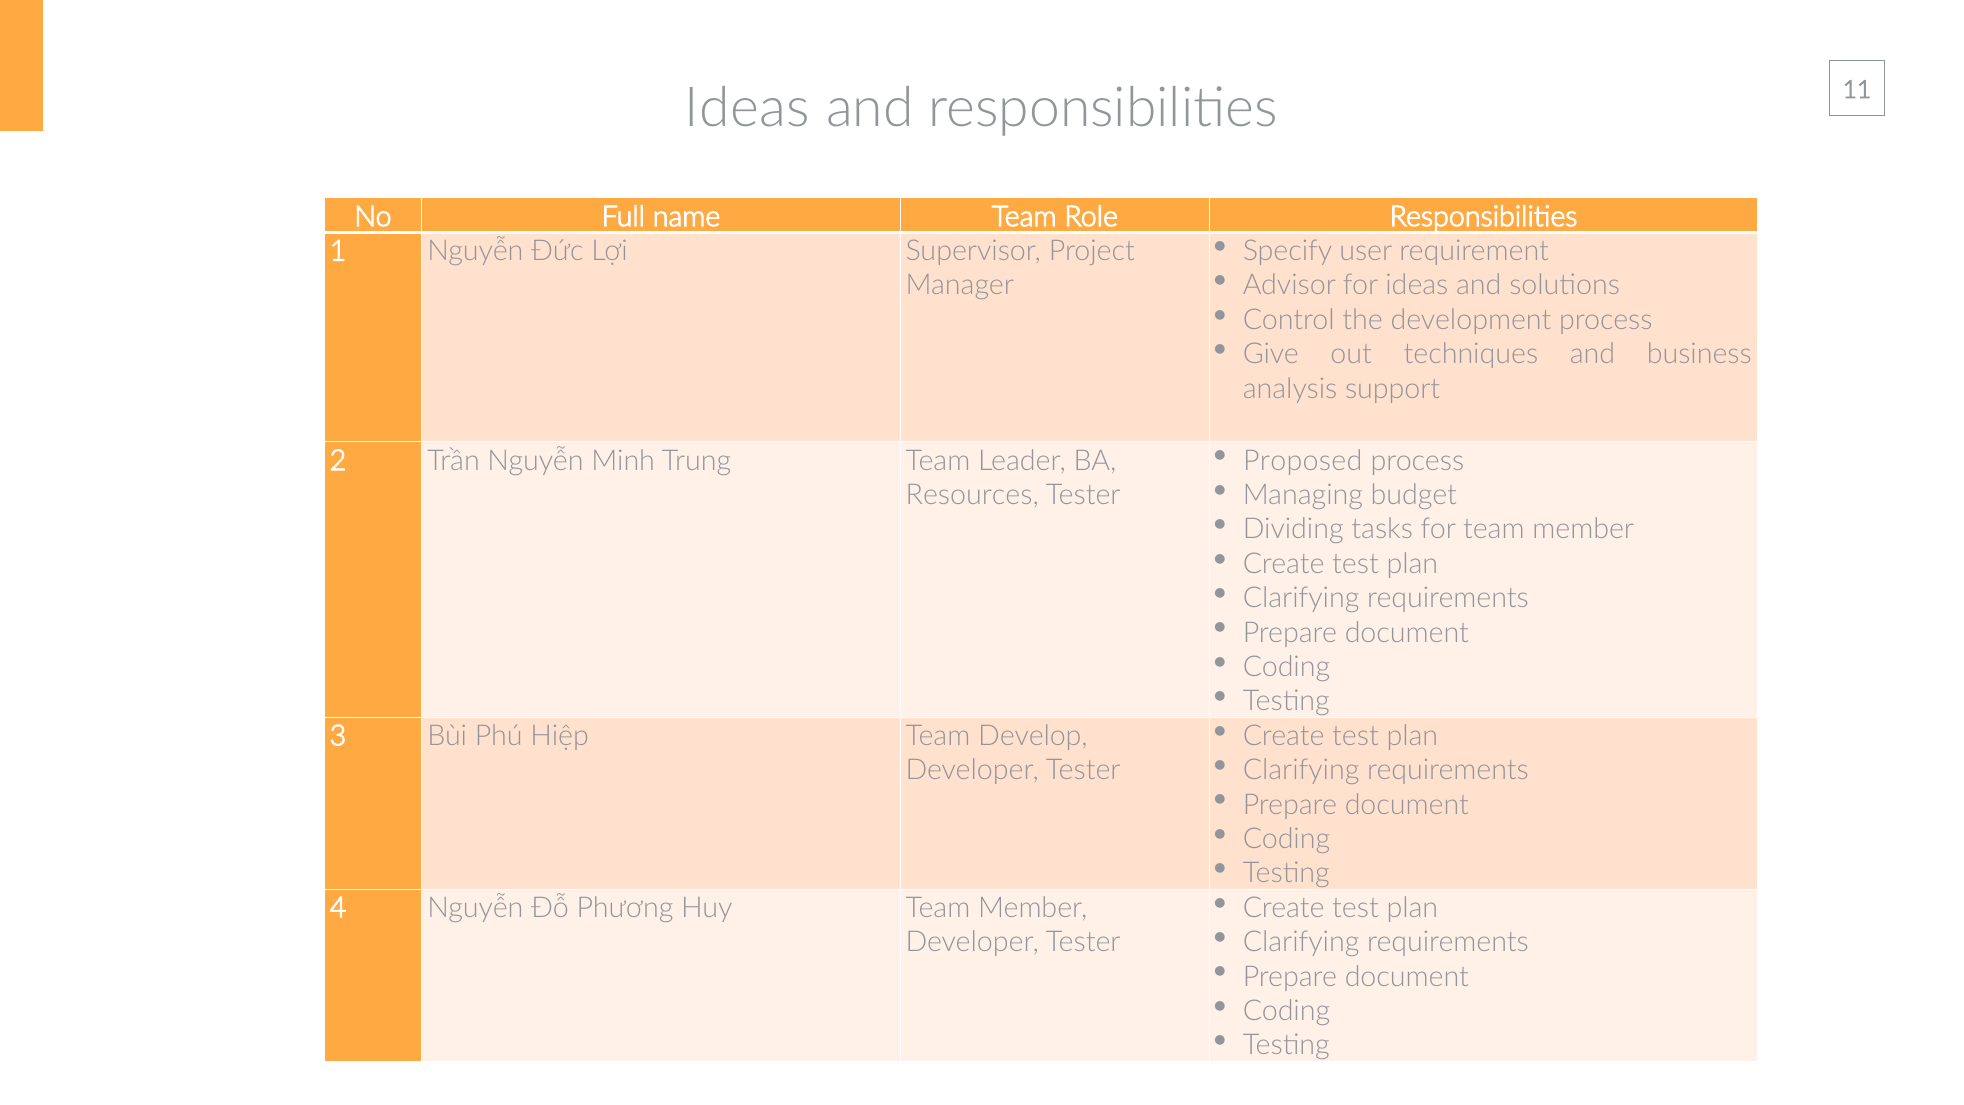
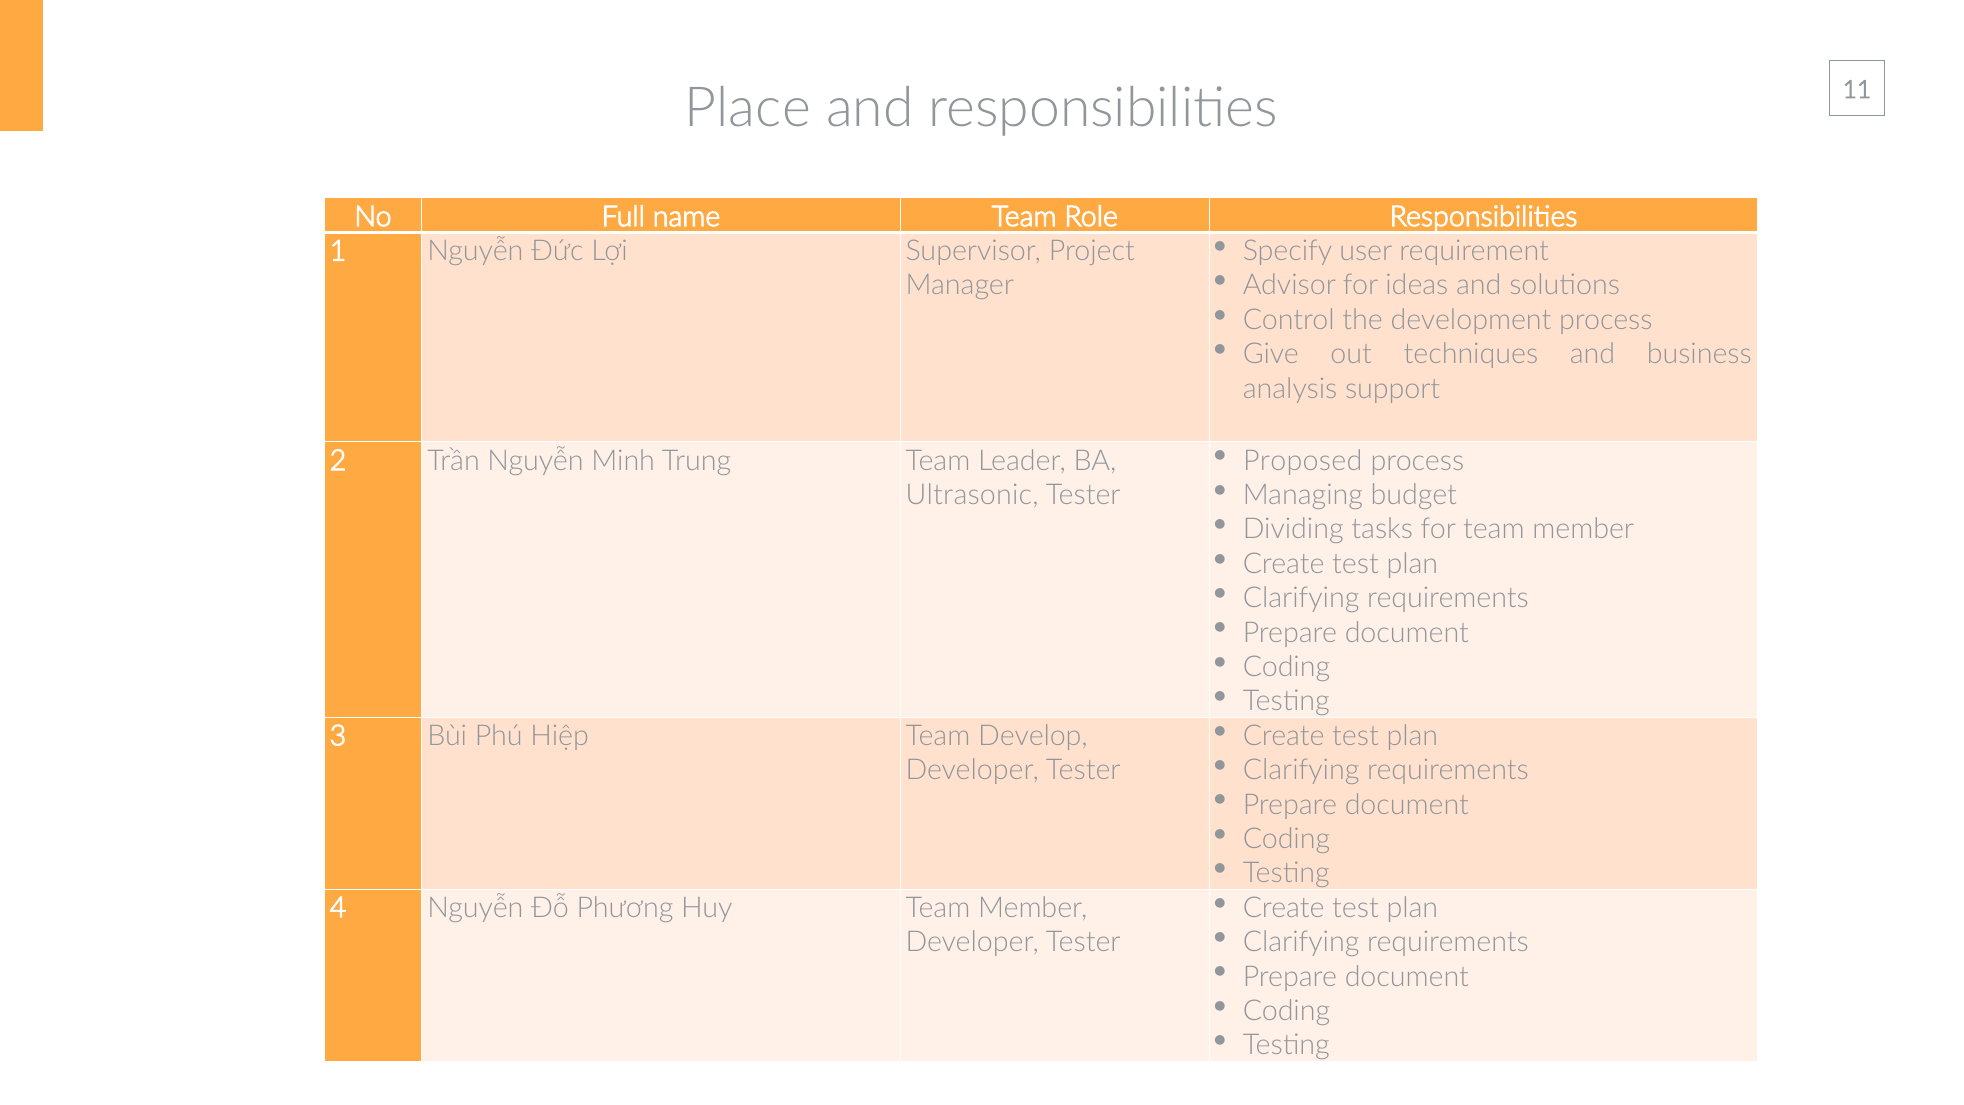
Ideas: Ideas -> Place (747, 108)
Resources: Resources -> Ultrasonic (972, 495)
